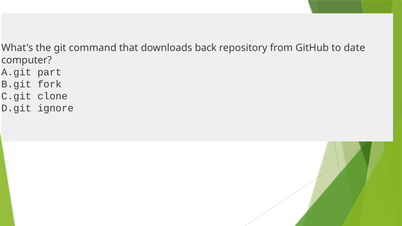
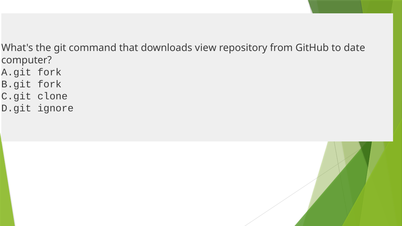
back: back -> view (206, 48)
A.git part: part -> fork (50, 72)
